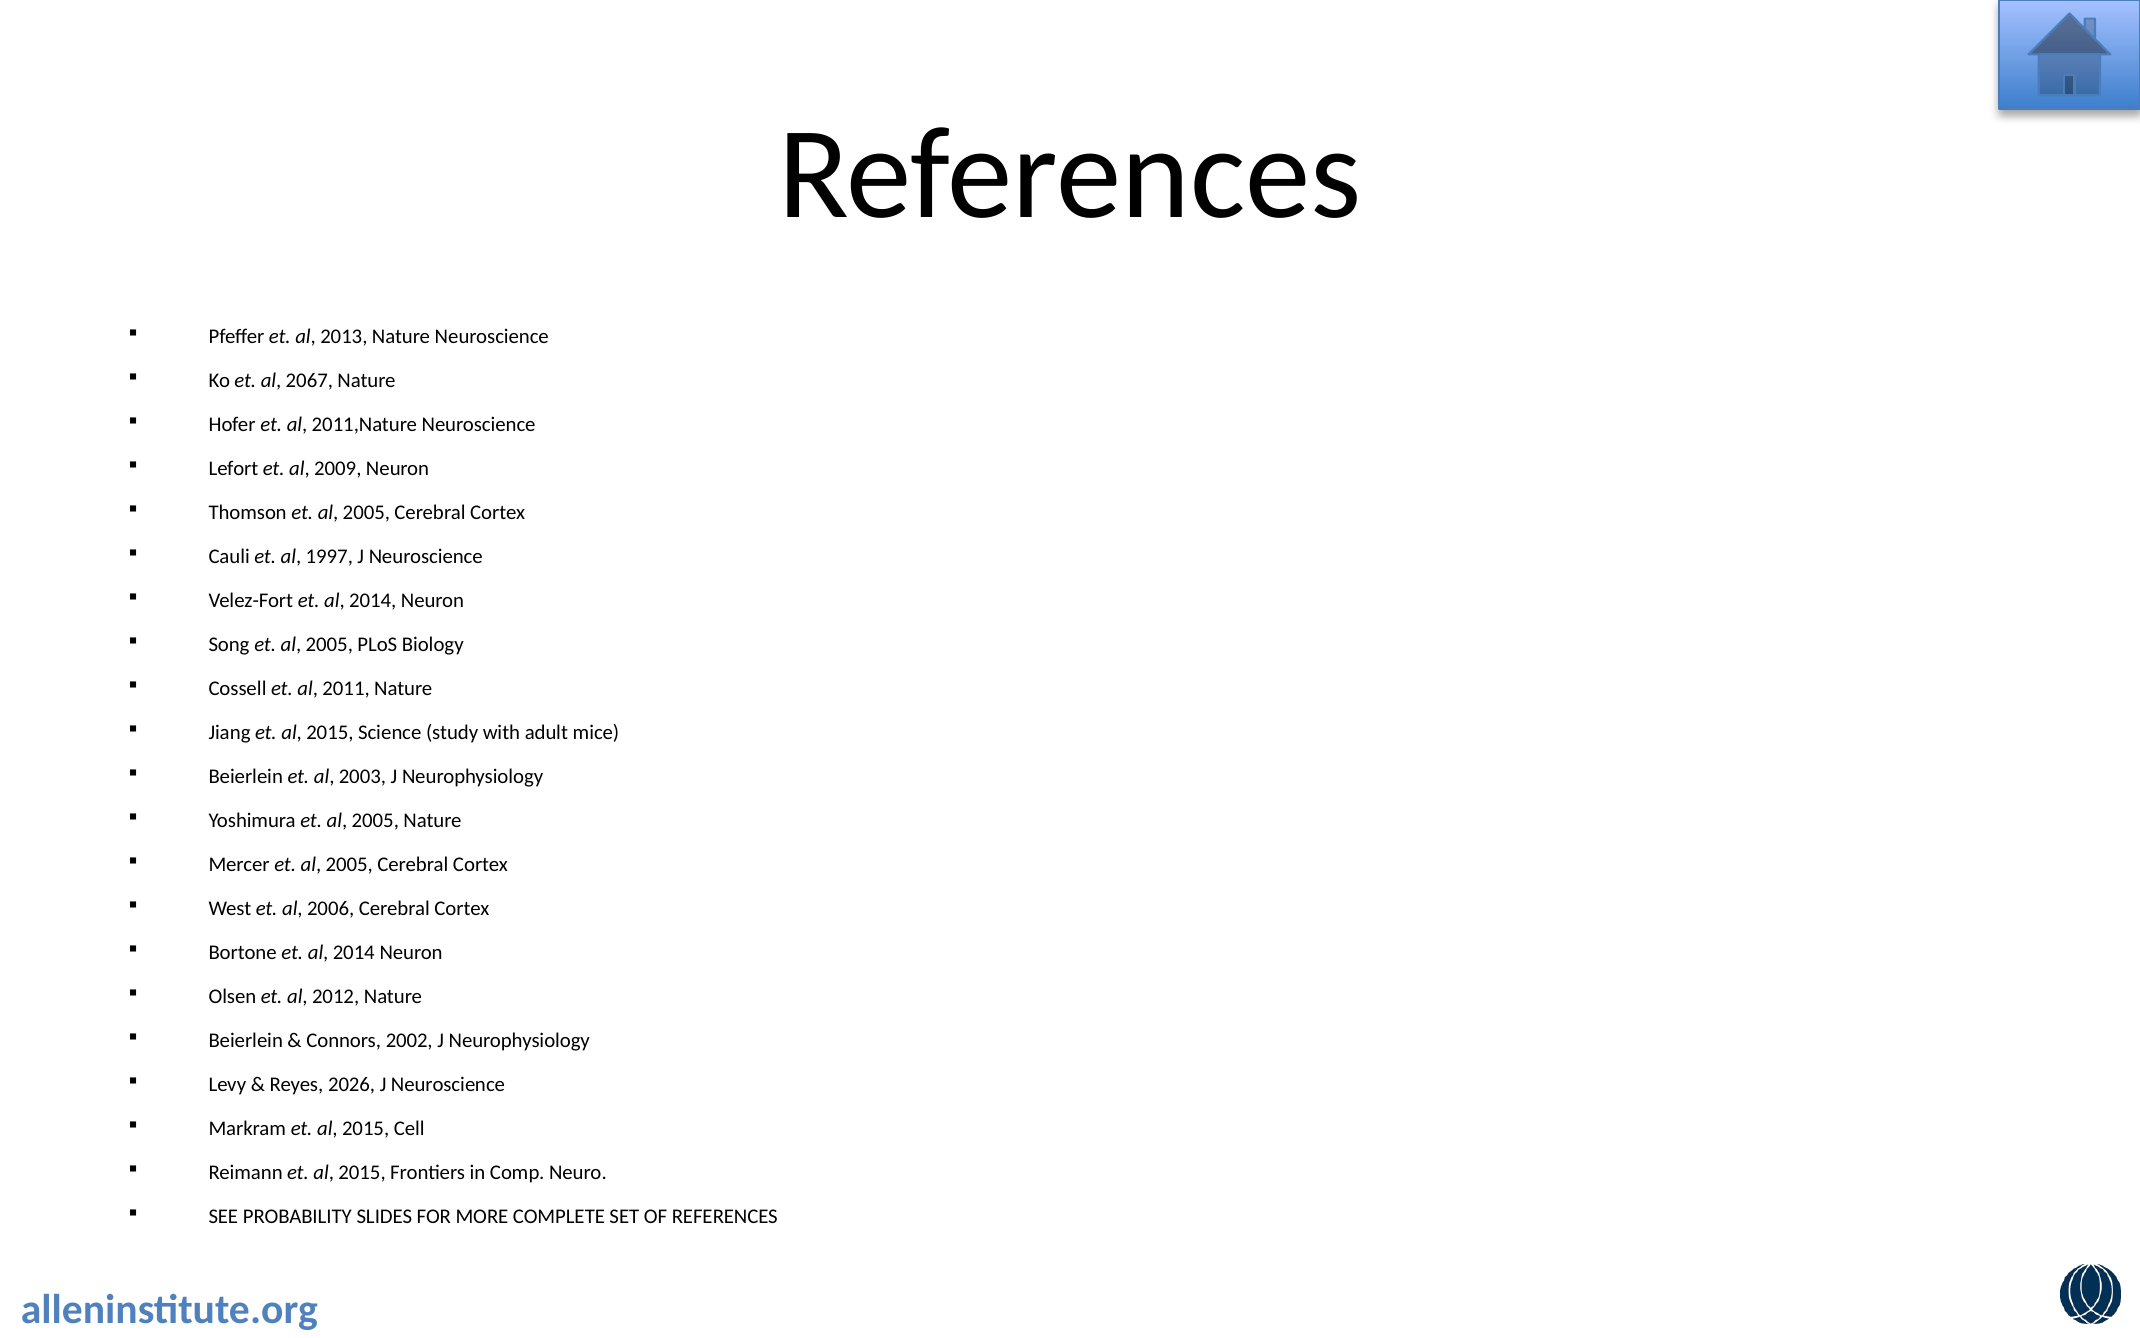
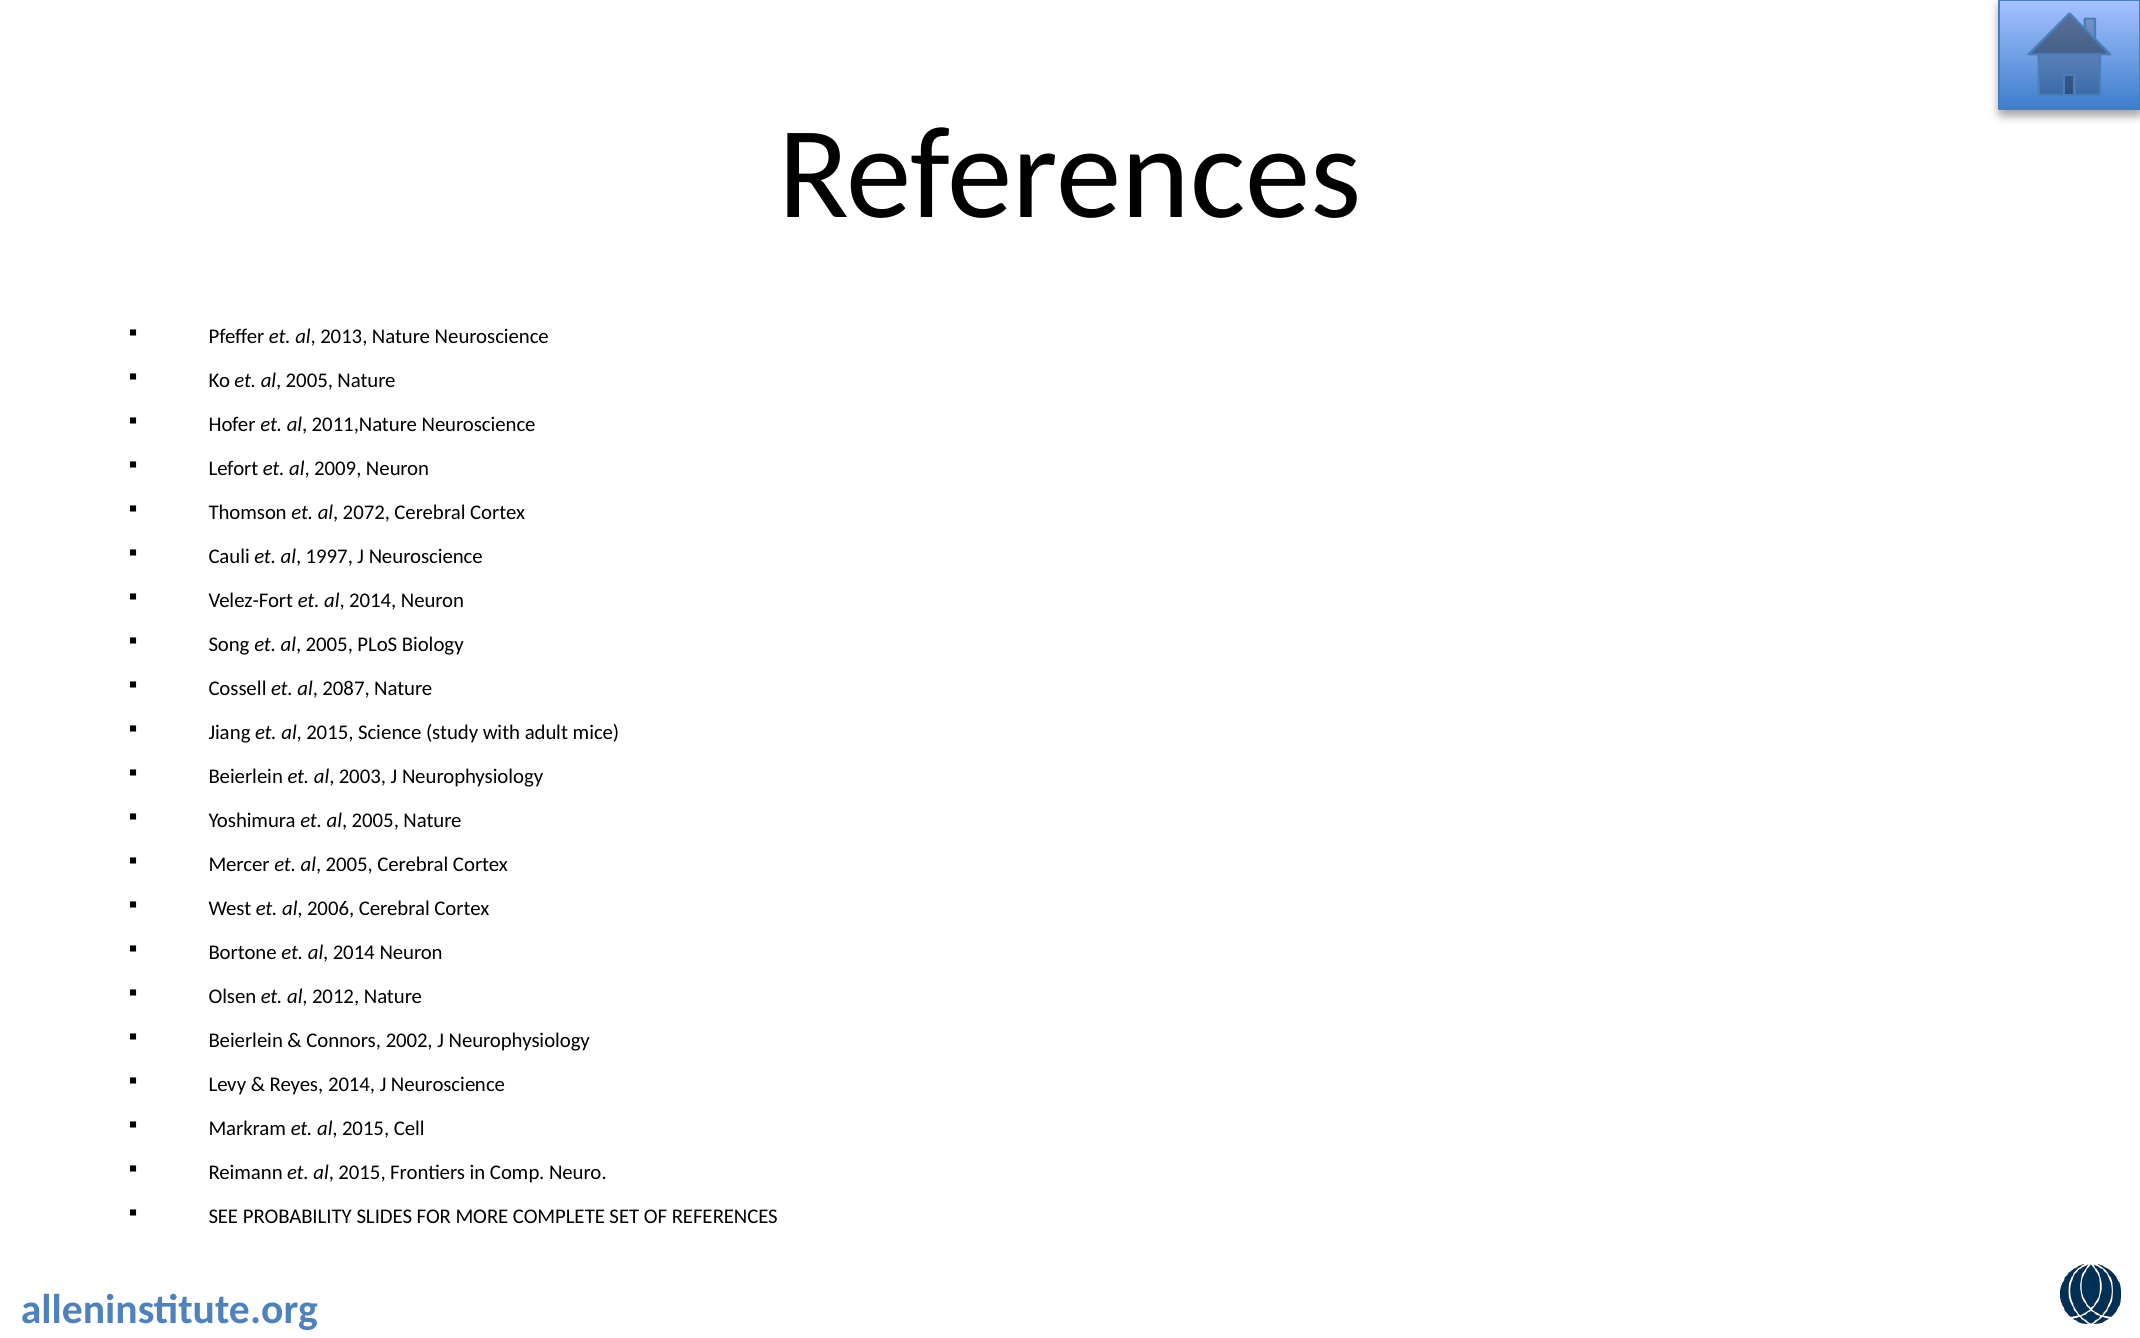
Ko et al 2067: 2067 -> 2005 (309, 381)
Thomson et al 2005: 2005 -> 2072 (366, 513)
2011: 2011 -> 2087 (346, 689)
Reyes 2026: 2026 -> 2014 (352, 1084)
